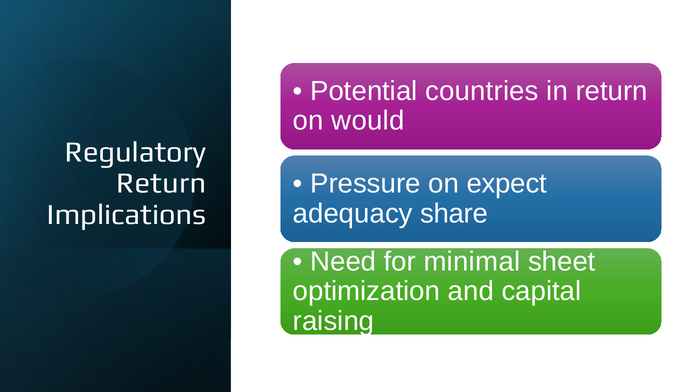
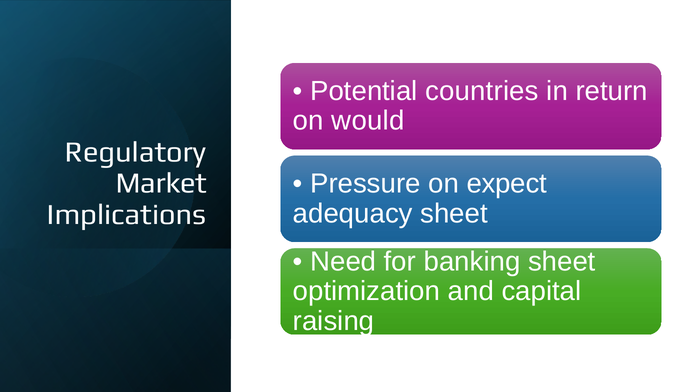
Return: Return -> Market (161, 183)
adequacy share: share -> sheet (454, 214)
minimal: minimal -> banking (472, 261)
